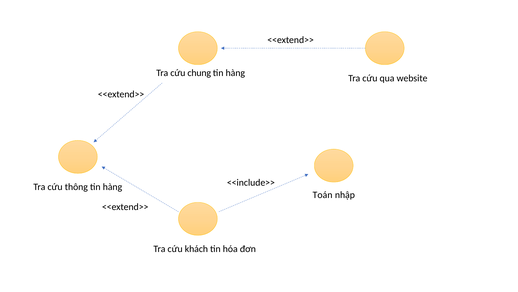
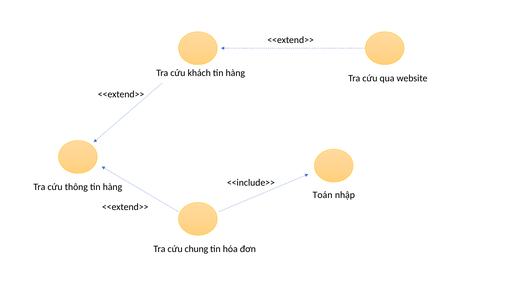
chung: chung -> khách (199, 73)
khách: khách -> chung (196, 248)
